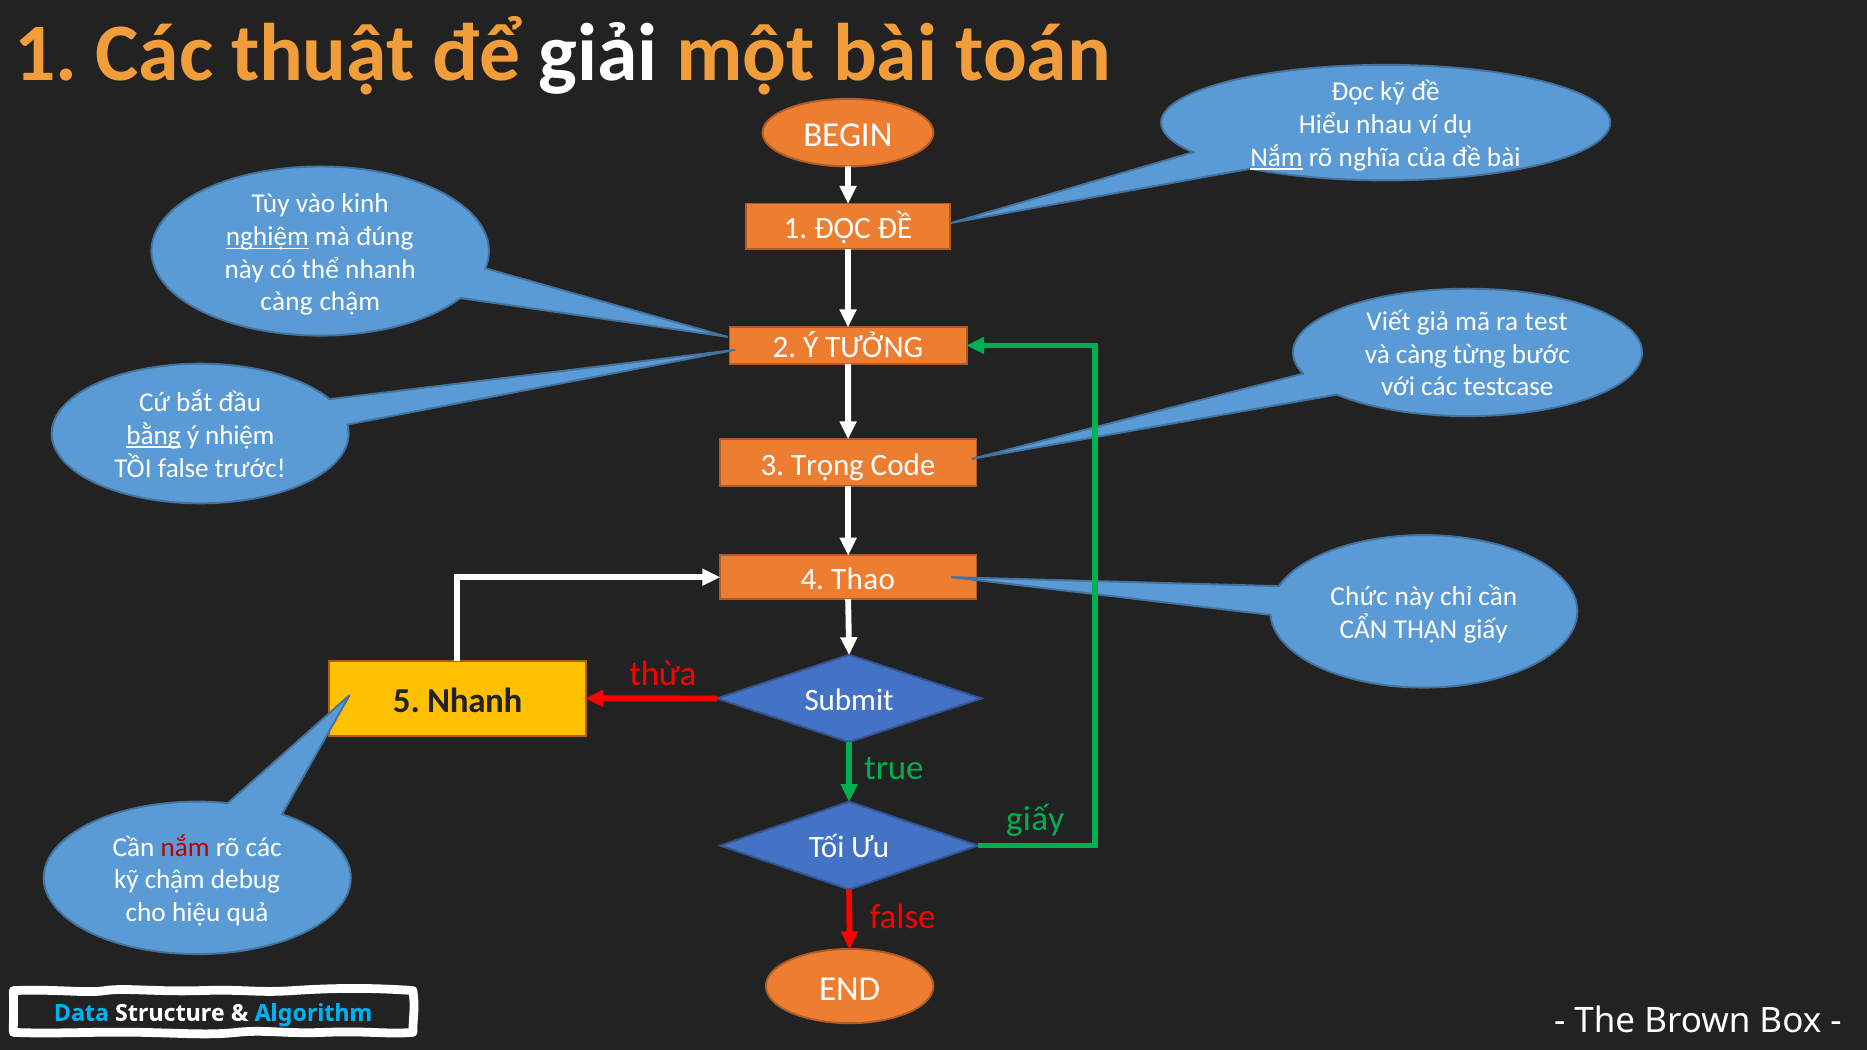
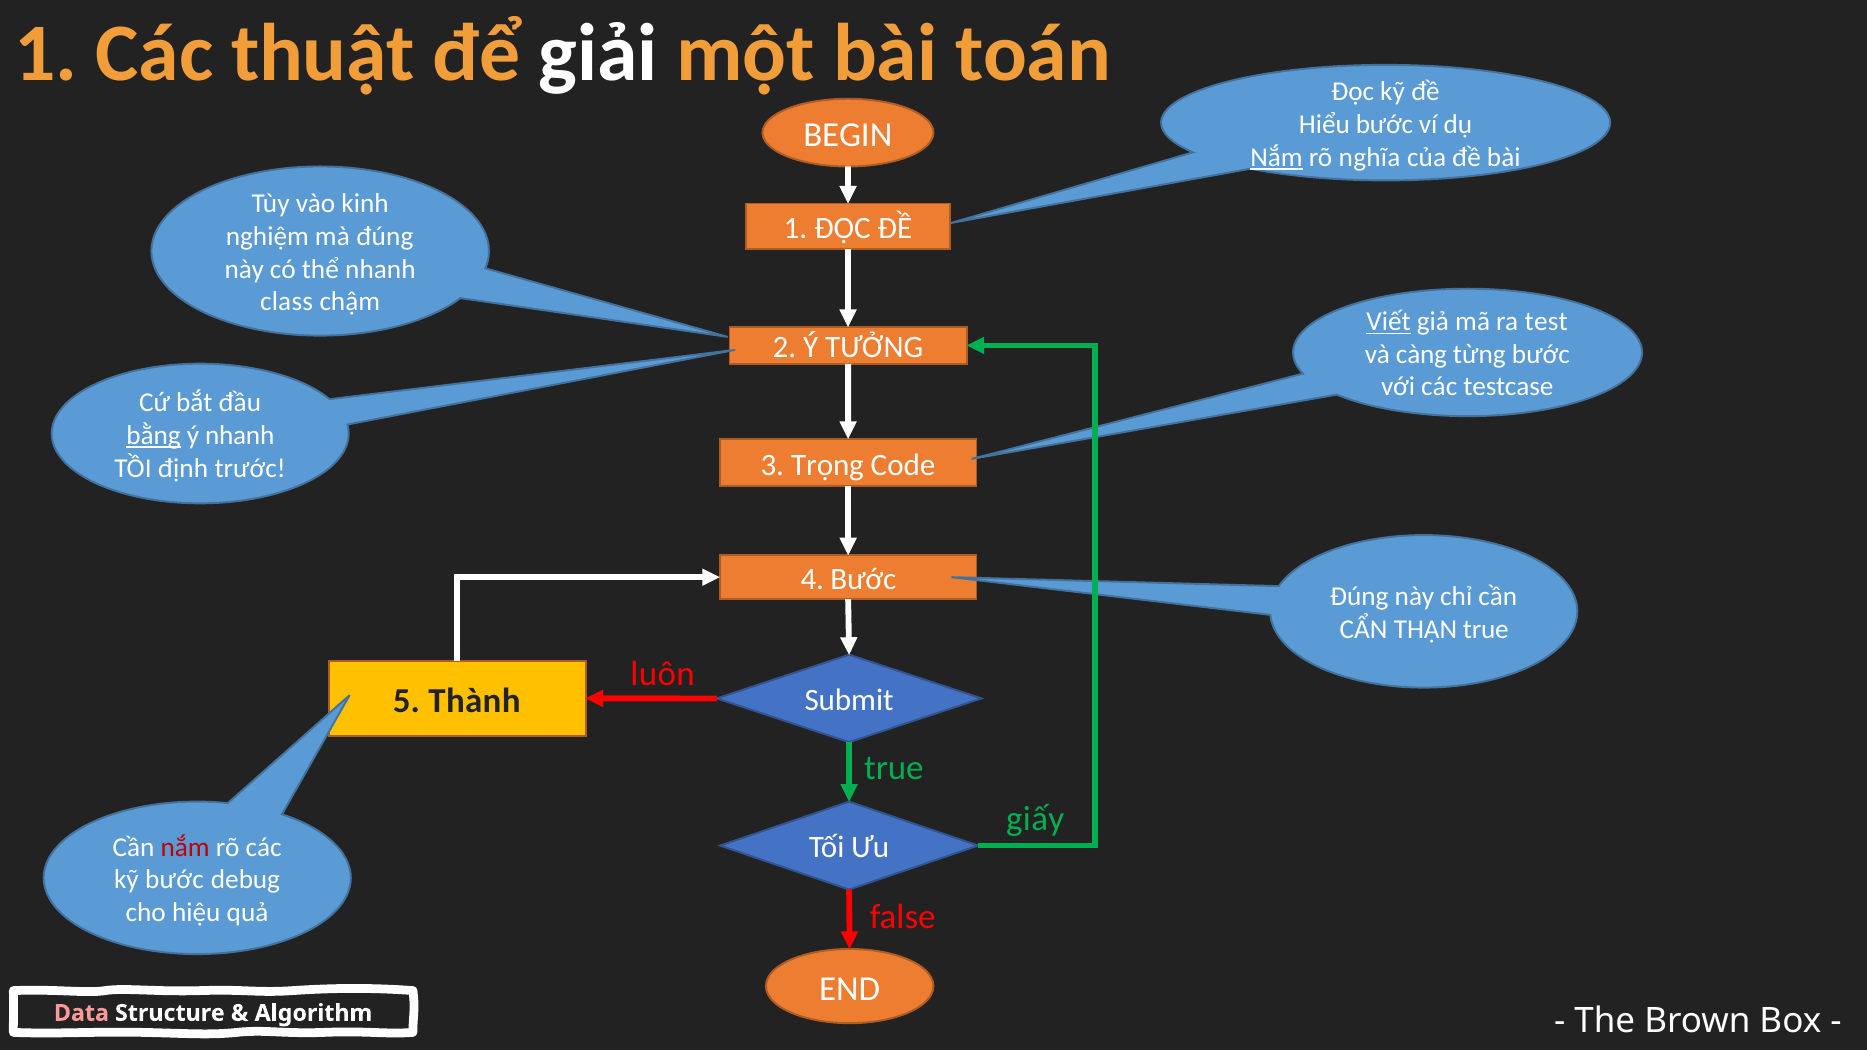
Hiểu nhau: nhau -> bước (1385, 125)
nghiệm underline: present -> none (267, 237)
càng: càng -> class (287, 302)
Viết underline: none -> present (1389, 322)
ý nhiệm: nhiệm -> nhanh (240, 436)
TỒI false: false -> định (183, 468)
4 Thao: Thao -> Bước (863, 579)
Chức: Chức -> Đúng (1359, 597)
THẬN giấy: giấy -> true (1486, 630)
thừa: thừa -> luôn (663, 674)
5 Nhanh: Nhanh -> Thành (474, 701)
kỹ chậm: chậm -> bước (175, 880)
Data colour: light blue -> pink (81, 1013)
Algorithm colour: light blue -> white (313, 1013)
